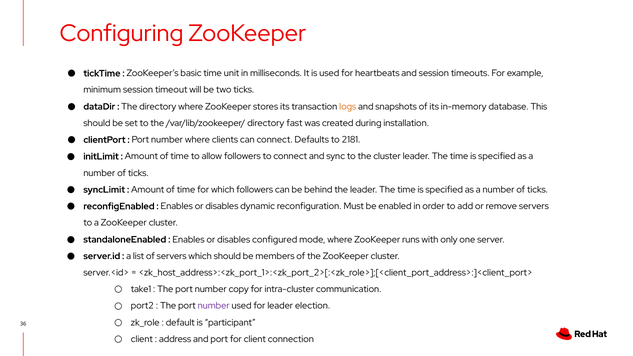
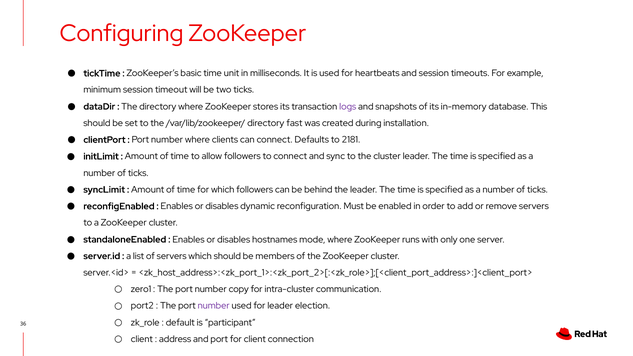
logs colour: orange -> purple (348, 107)
configured: configured -> hostnames (275, 240)
take1: take1 -> zero1 (141, 289)
